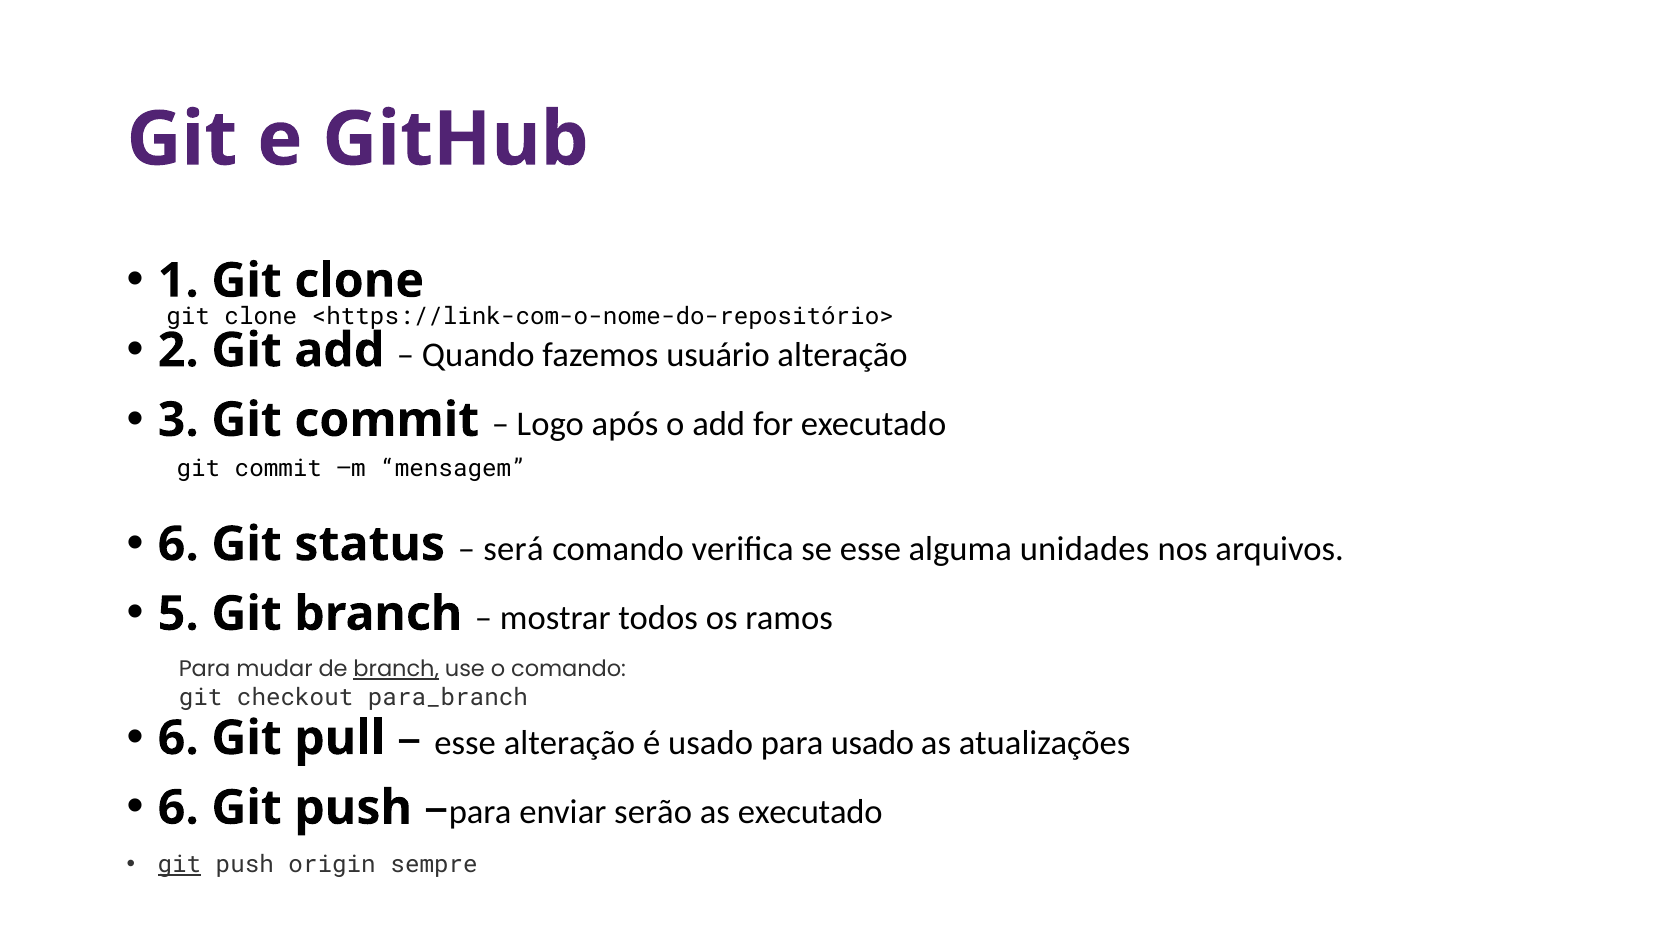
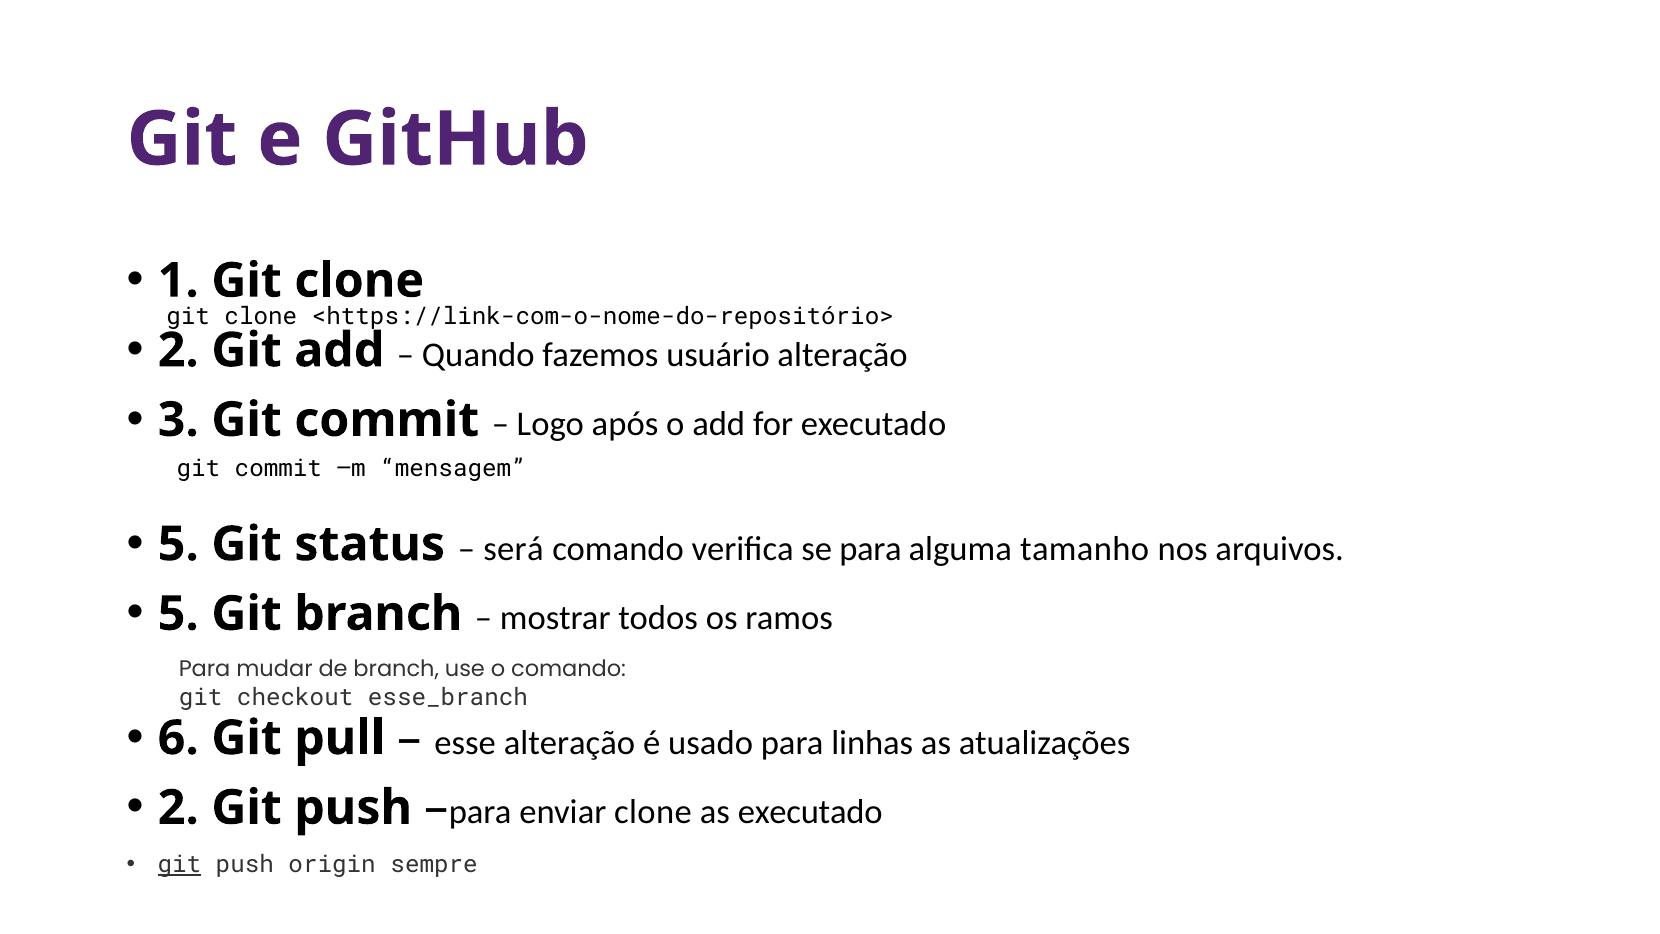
6: 6 -> 5 (178, 544)
se esse: esse -> para (871, 549)
unidades: unidades -> tamanho (1085, 549)
branch underline: present -> none (396, 669)
para_branch: para_branch -> esse_branch (448, 697)
para usado: usado -> linhas (872, 743)
6: 6 -> 2 (178, 808)
enviar serão: serão -> clone (653, 812)
